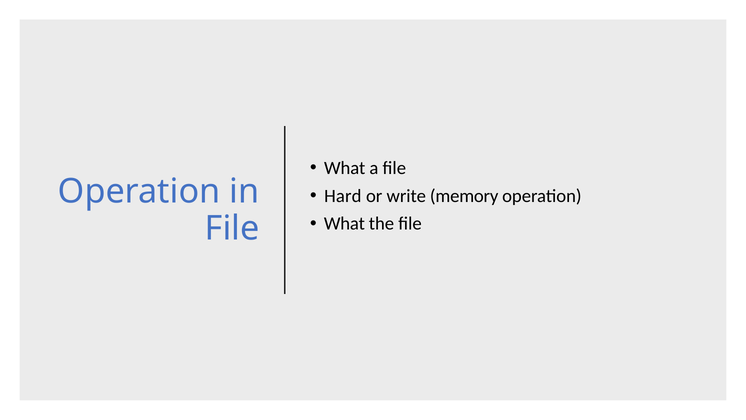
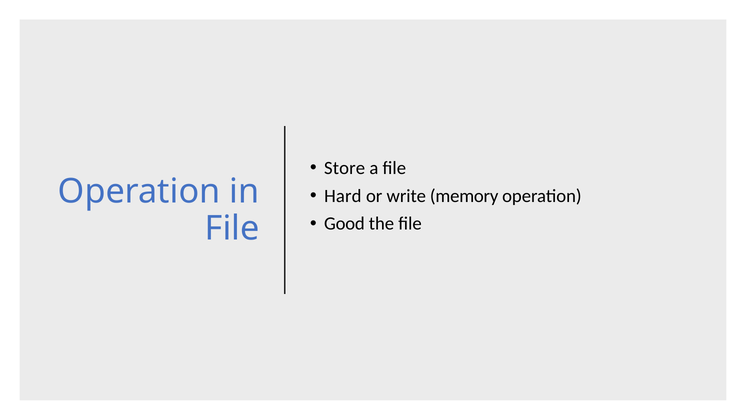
What: What -> Store (345, 168)
What: What -> Good (344, 224)
